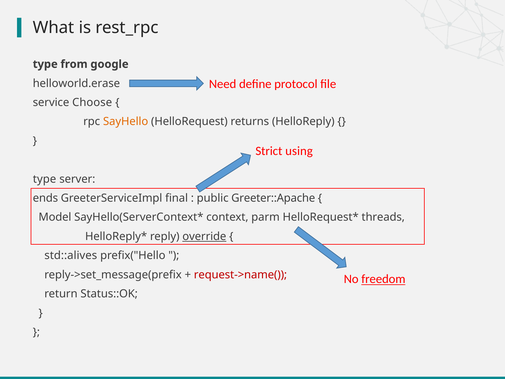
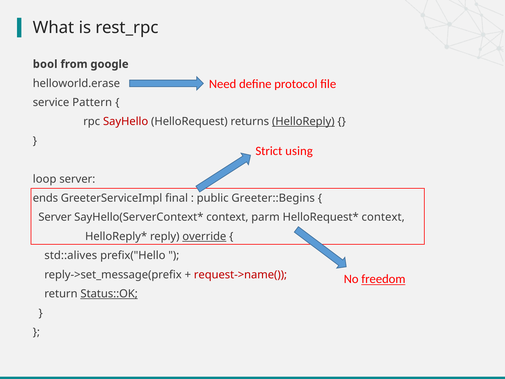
type: type -> bool (45, 64)
Choose: Choose -> Pattern (92, 102)
SayHello colour: orange -> red (126, 121)
HelloReply underline: none -> present (303, 121)
type: type -> loop (45, 179)
Greeter::Apache: Greeter::Apache -> Greeter::Begins (273, 198)
Model: Model -> Server (55, 217)
threads: threads -> context (383, 217)
Status::OK underline: none -> present (109, 294)
